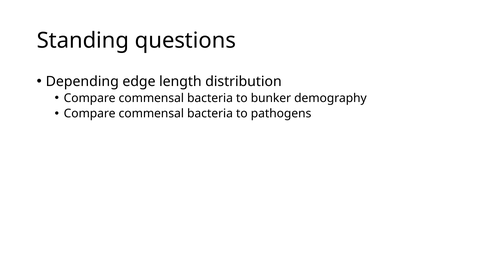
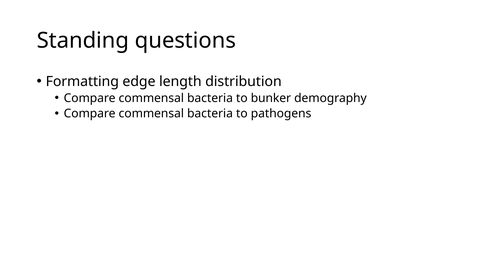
Depending: Depending -> Formatting (82, 81)
